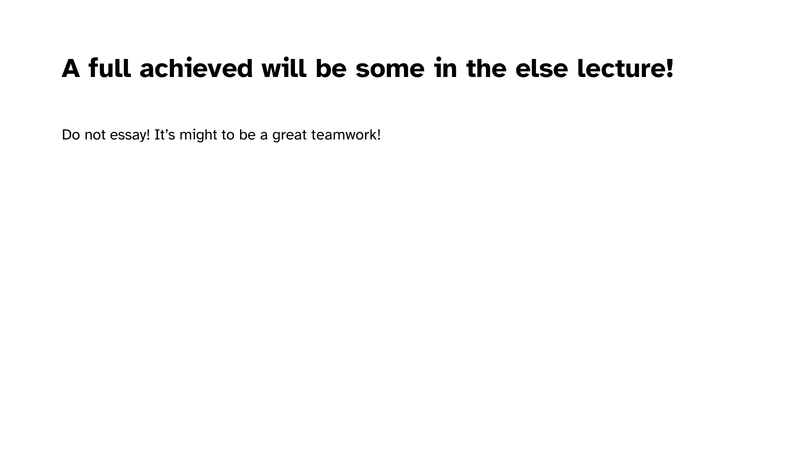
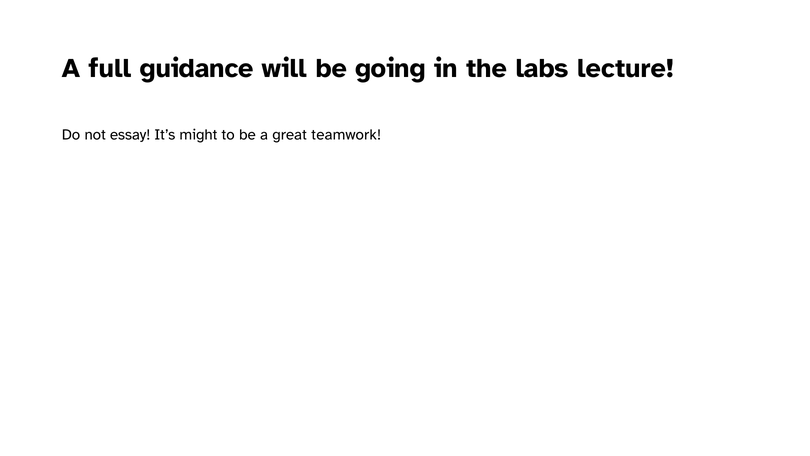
achieved: achieved -> guidance (197, 68)
some: some -> going (390, 68)
else: else -> labs (542, 68)
